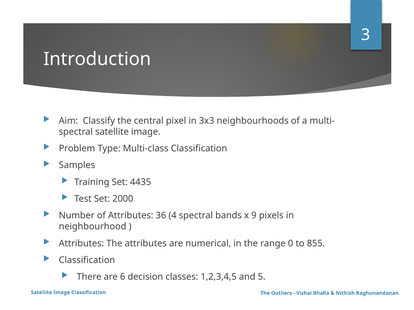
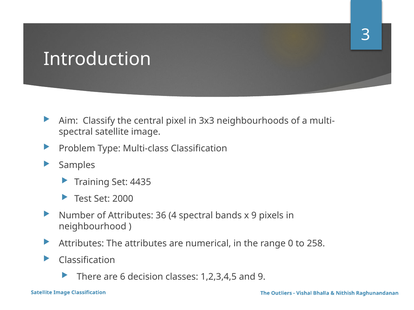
855: 855 -> 258 (316, 244)
and 5: 5 -> 9 (262, 277)
